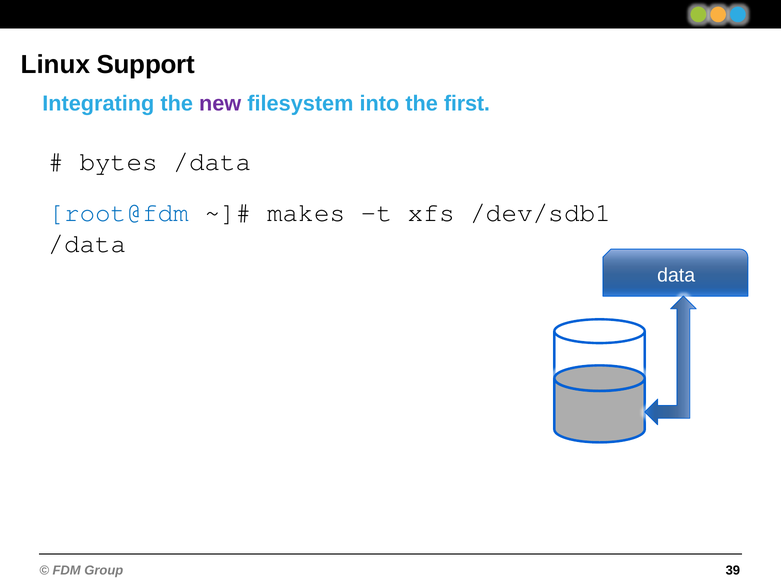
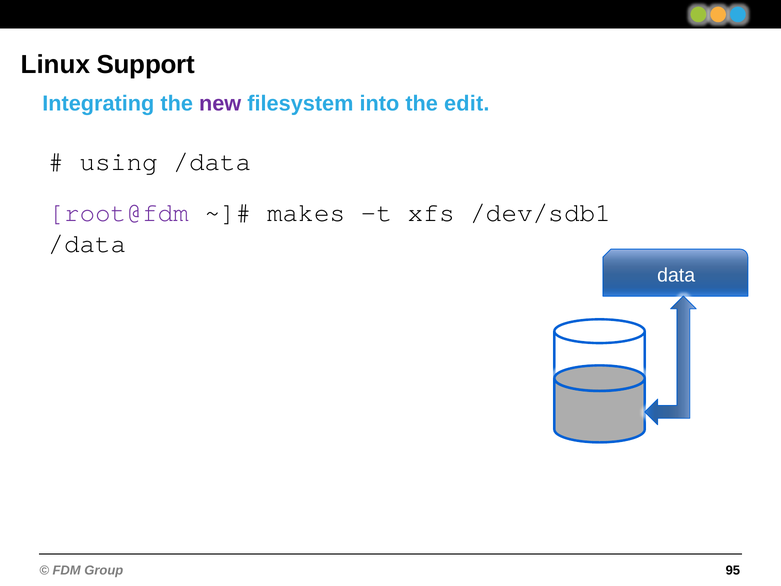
first: first -> edit (467, 104)
bytes: bytes -> using (119, 162)
root@fdm colour: blue -> purple (119, 213)
39: 39 -> 95 (733, 570)
